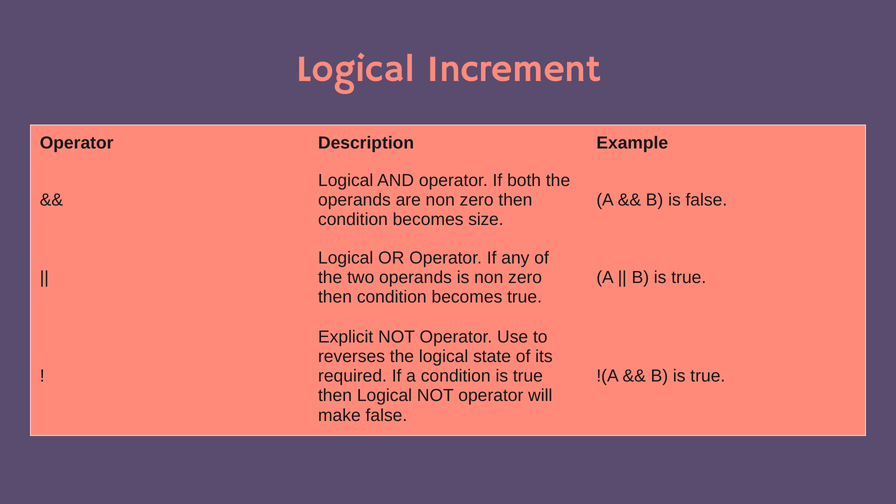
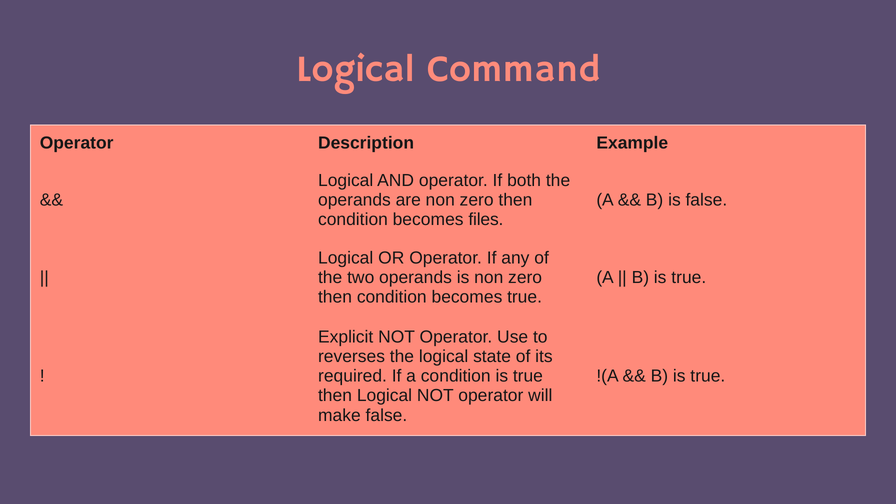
Increment: Increment -> Command (514, 69)
size: size -> files (486, 220)
